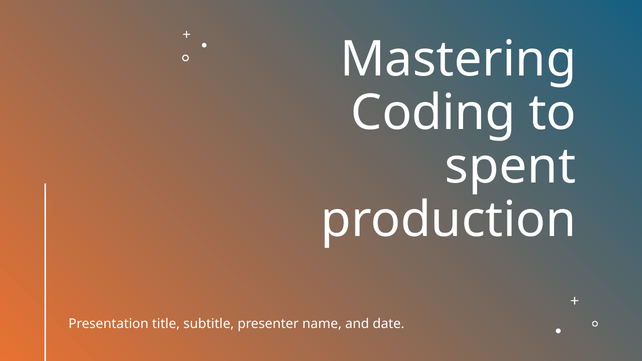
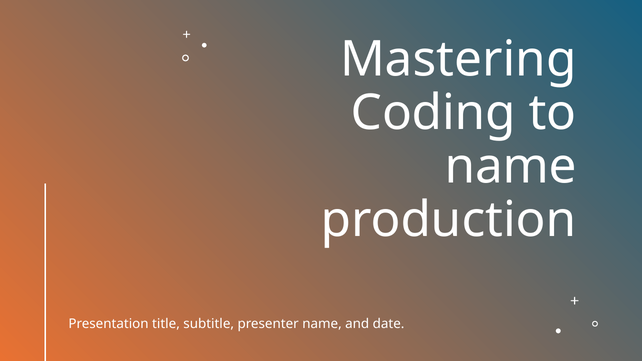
spent: spent -> name (511, 166)
